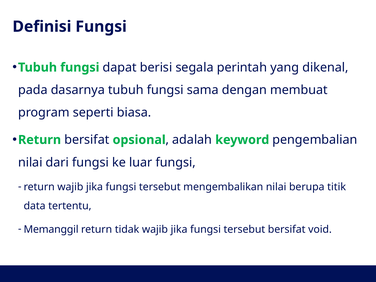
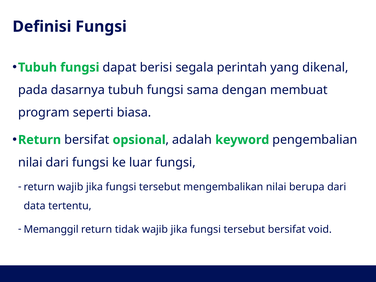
berupa titik: titik -> dari (337, 187)
